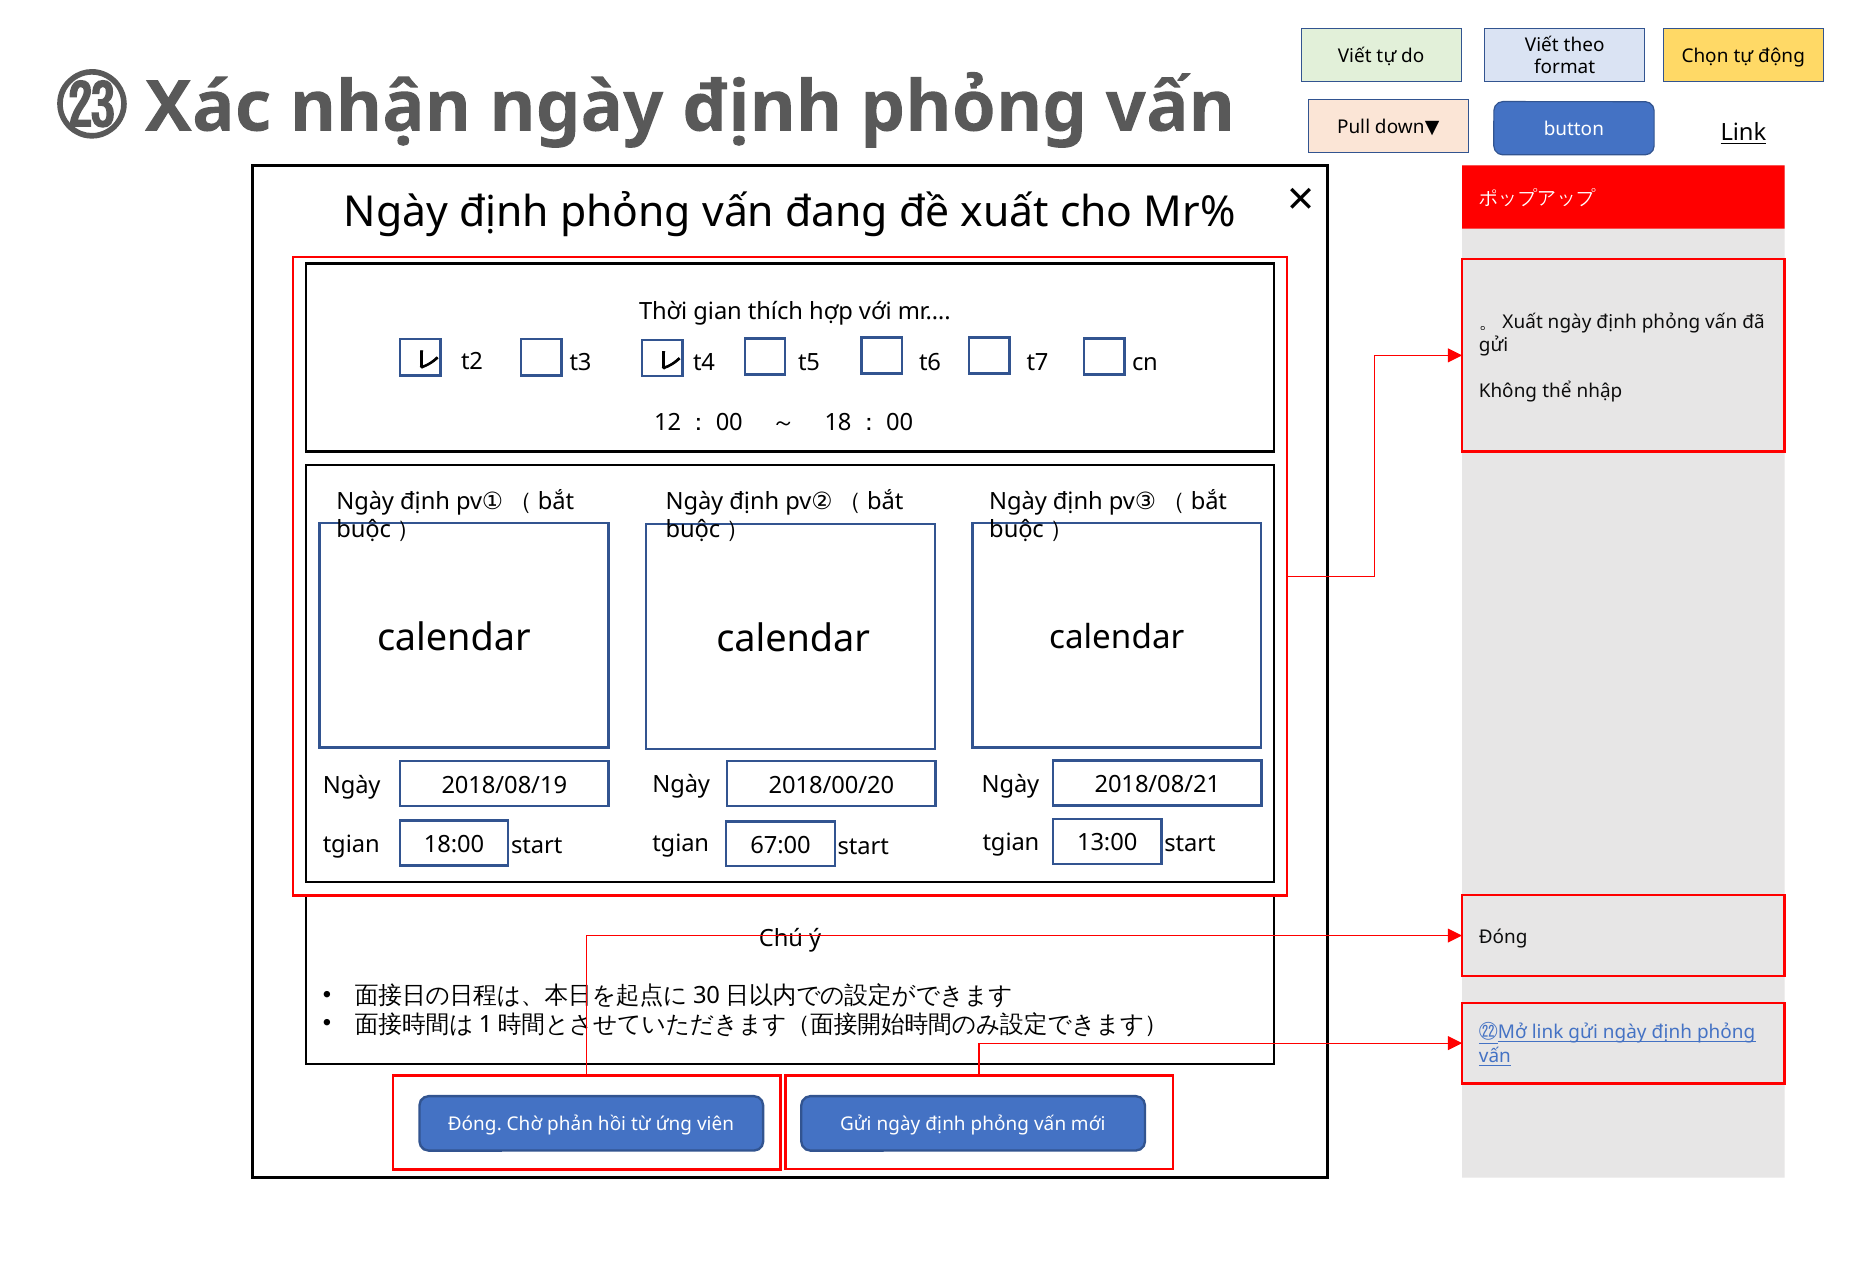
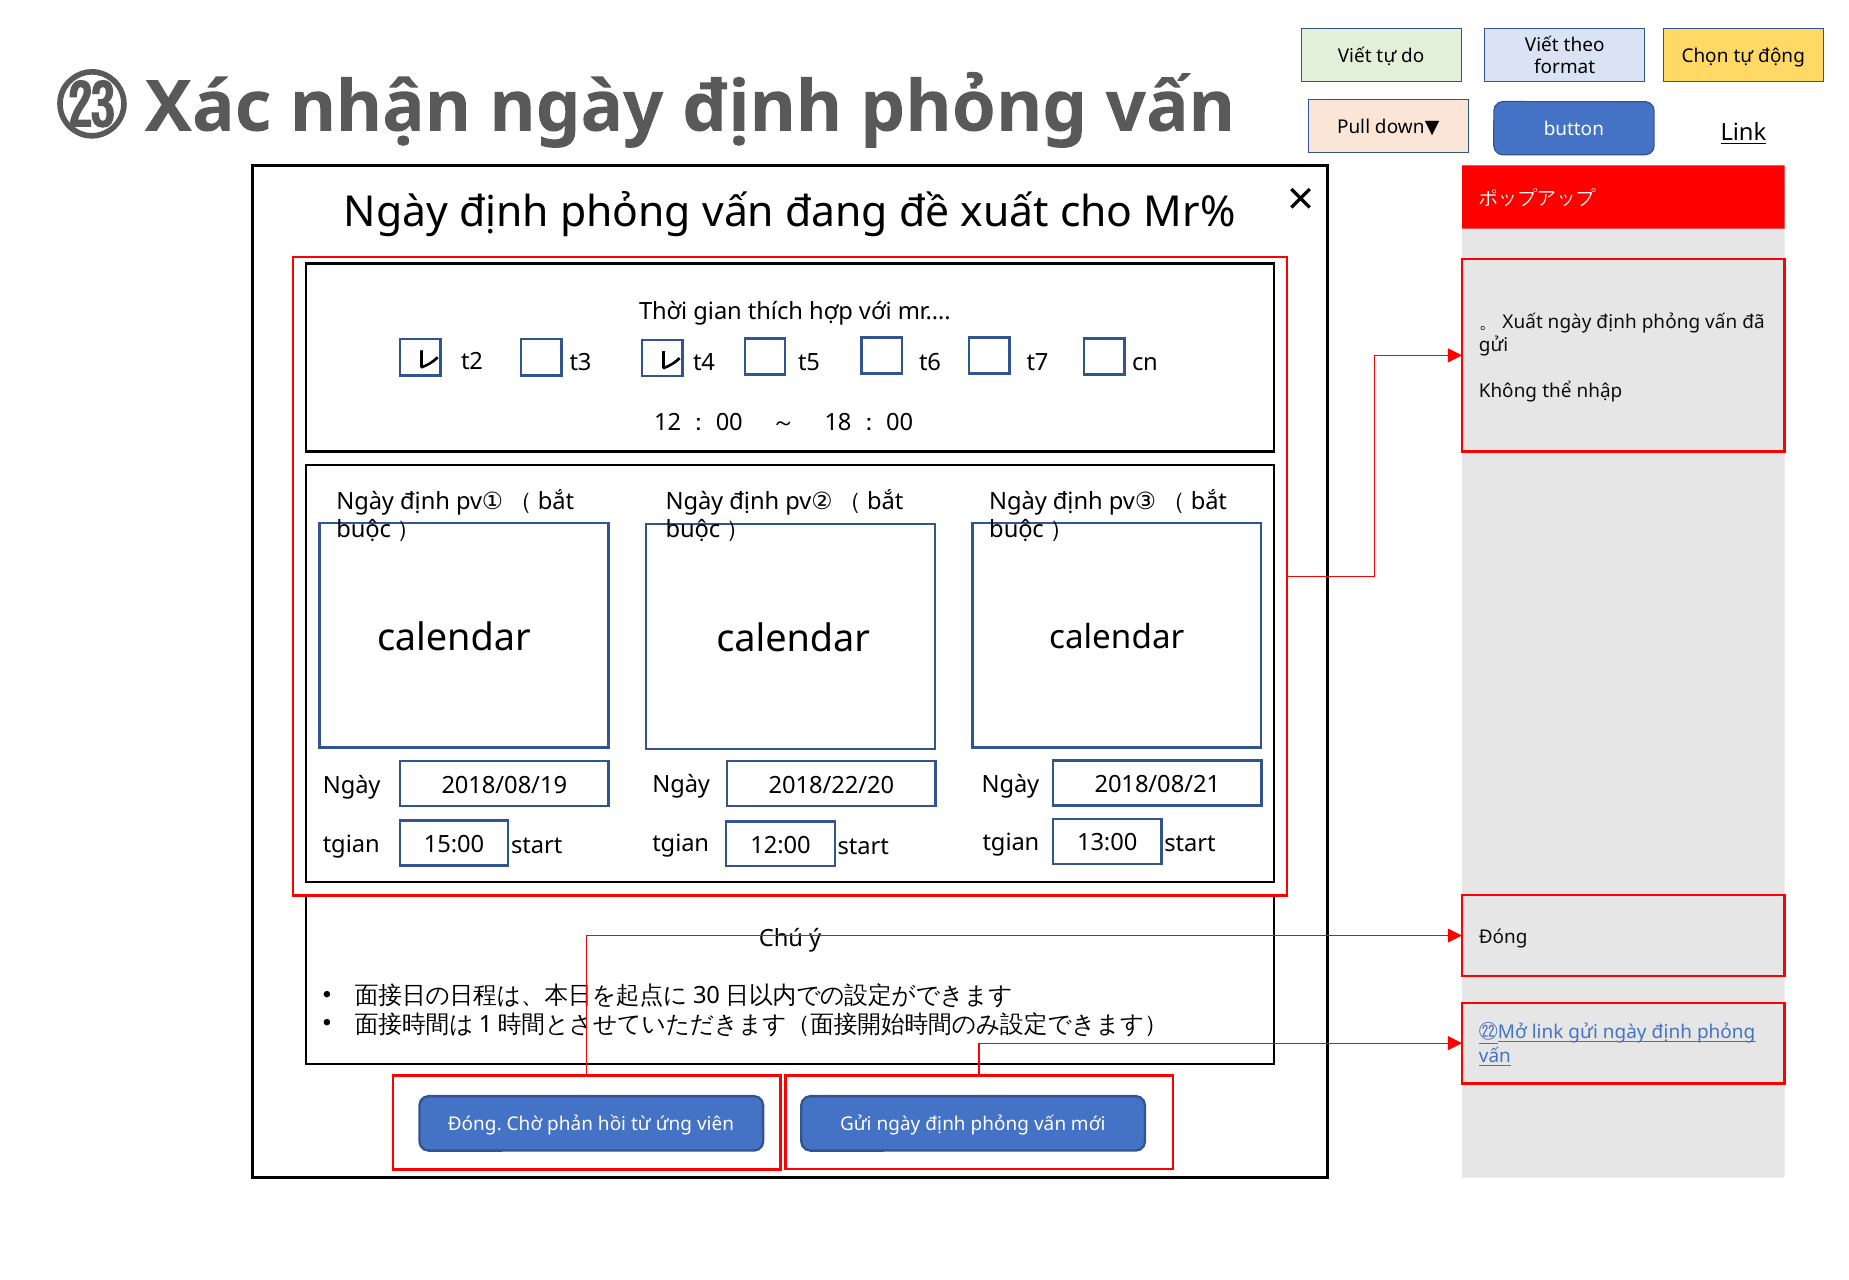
2018/00/20: 2018/00/20 -> 2018/22/20 (831, 785)
18:00: 18:00 -> 15:00 (454, 845)
67:00: 67:00 -> 12:00 (781, 846)
